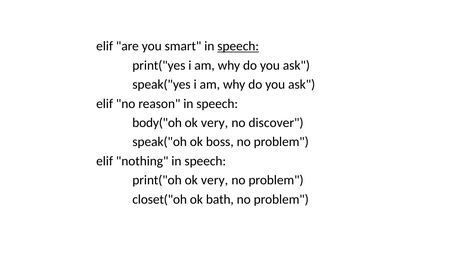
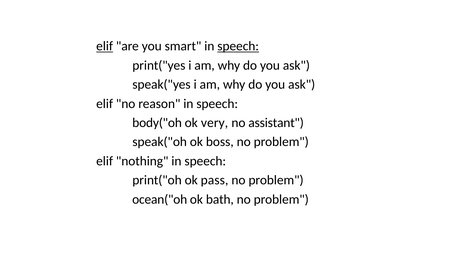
elif underline: none -> present (105, 46)
discover: discover -> assistant (276, 123)
print("oh ok very: very -> pass (215, 180)
closet("oh: closet("oh -> ocean("oh (160, 199)
